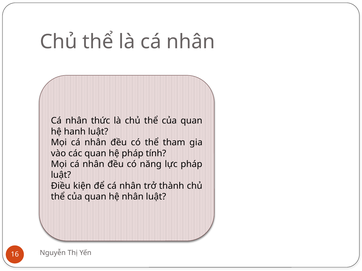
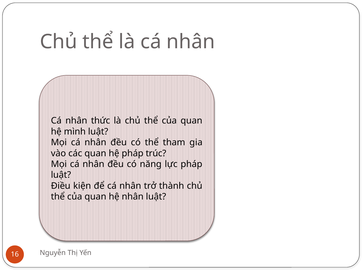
hanh: hanh -> mình (75, 132)
tính: tính -> trúc (156, 154)
